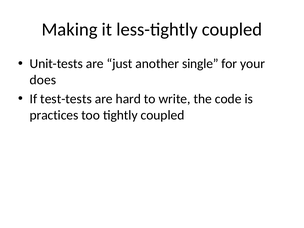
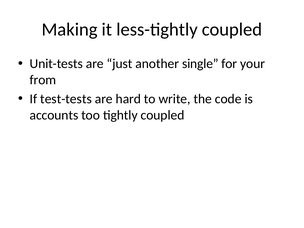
does: does -> from (43, 80)
practices: practices -> accounts (54, 115)
